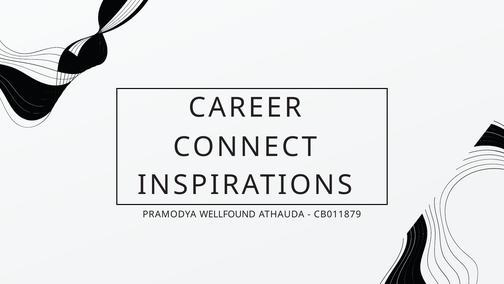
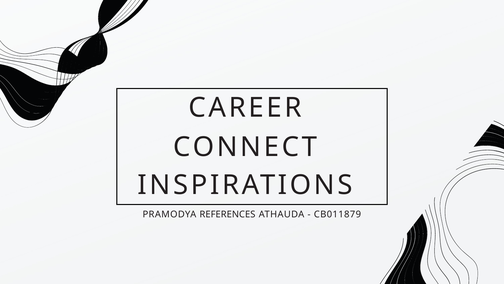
WELLFOUND: WELLFOUND -> REFERENCES (227, 214)
